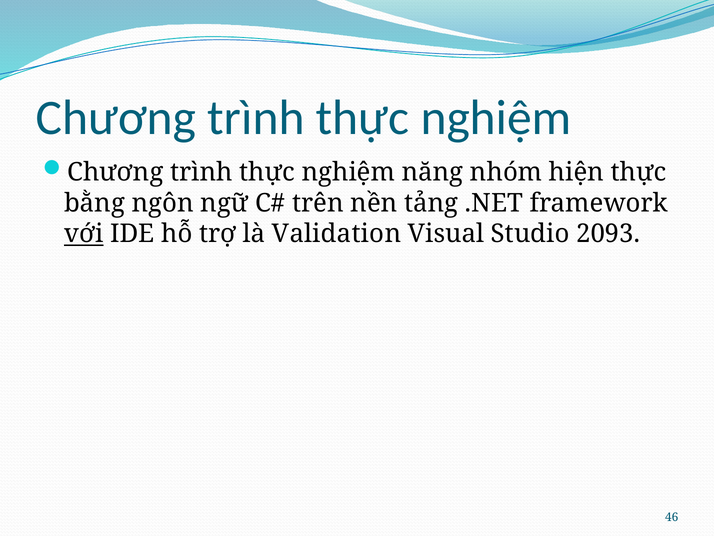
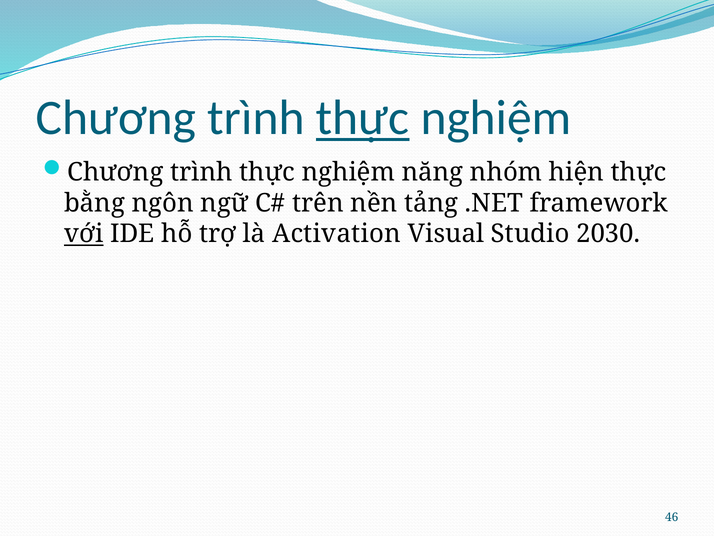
thực underline: none -> present (363, 118)
Validation: Validation -> Activation (336, 234)
2093: 2093 -> 2030 (608, 234)
